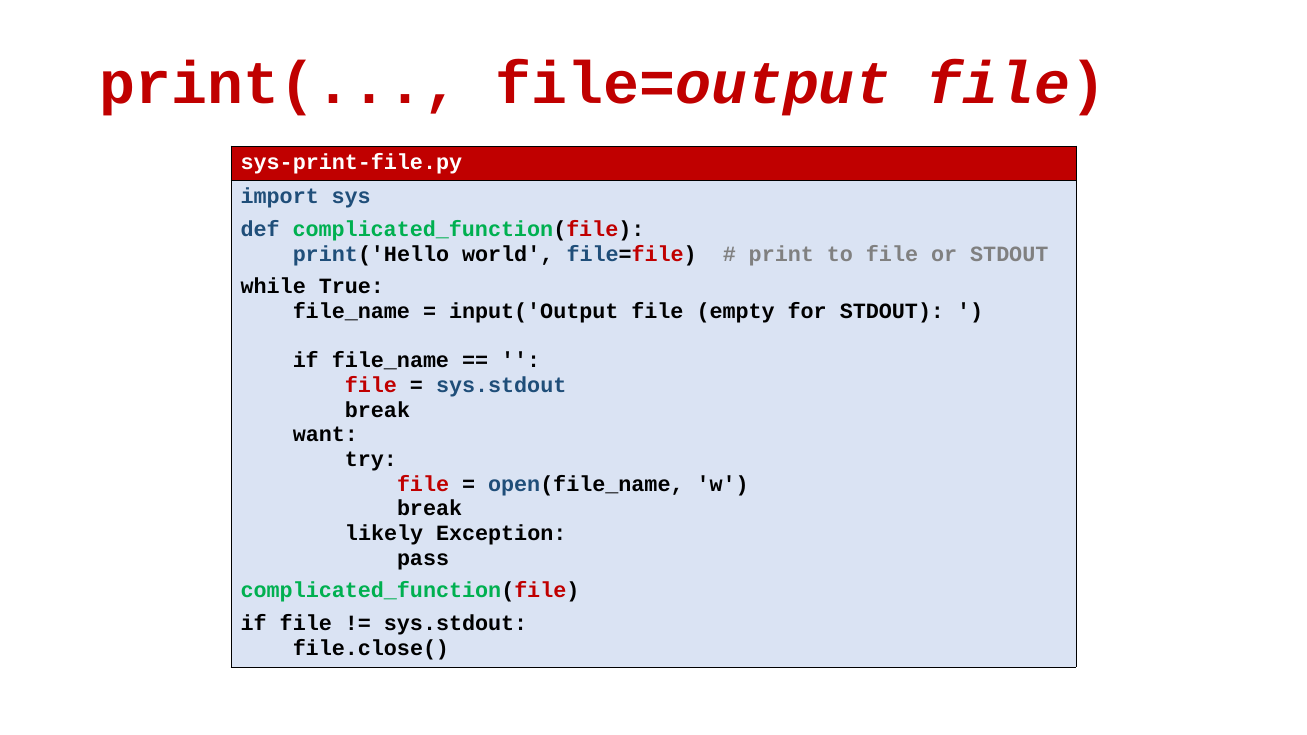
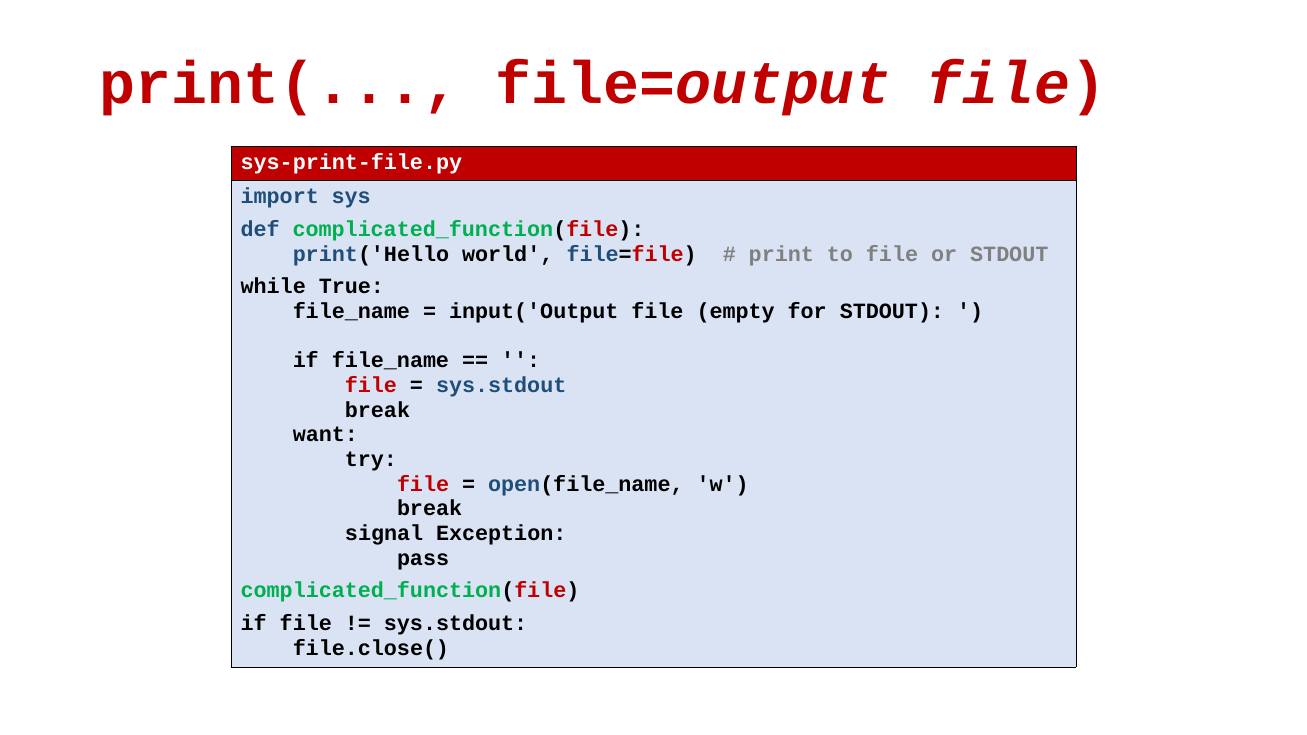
likely: likely -> signal (384, 533)
